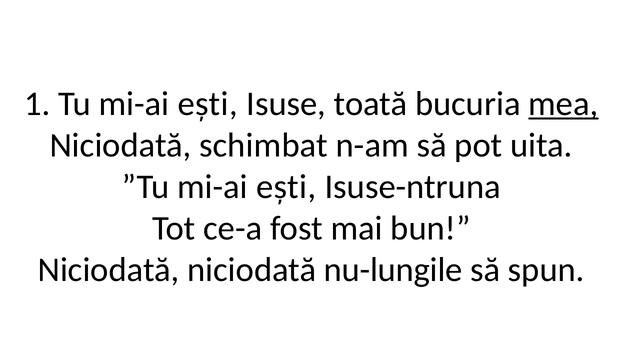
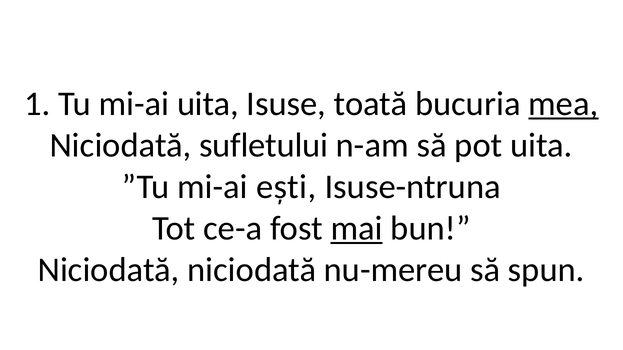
Tu mi-ai ești: ești -> uita (208, 104)
schimbat: schimbat -> sufletului (264, 145)
mai underline: none -> present (357, 228)
nu-lungile: nu-lungile -> nu-mereu (393, 270)
